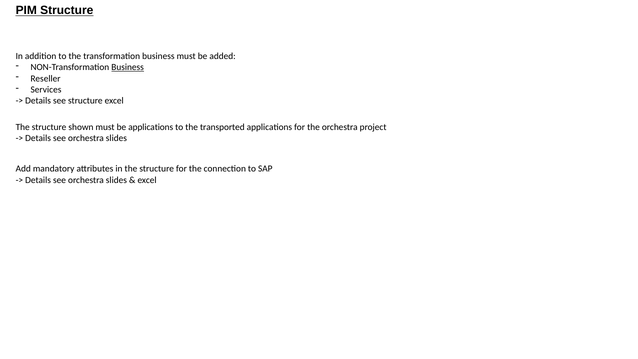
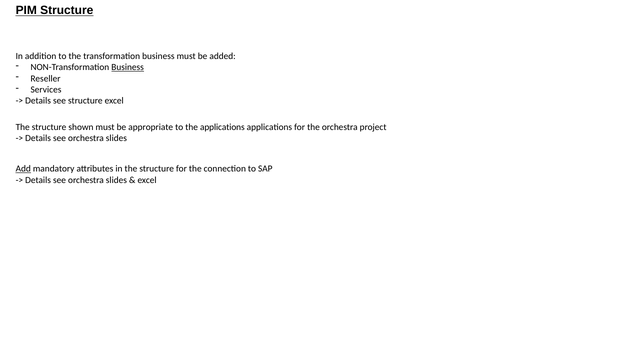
be applications: applications -> appropriate (151, 127)
the transported: transported -> applications (222, 127)
Add underline: none -> present (23, 169)
